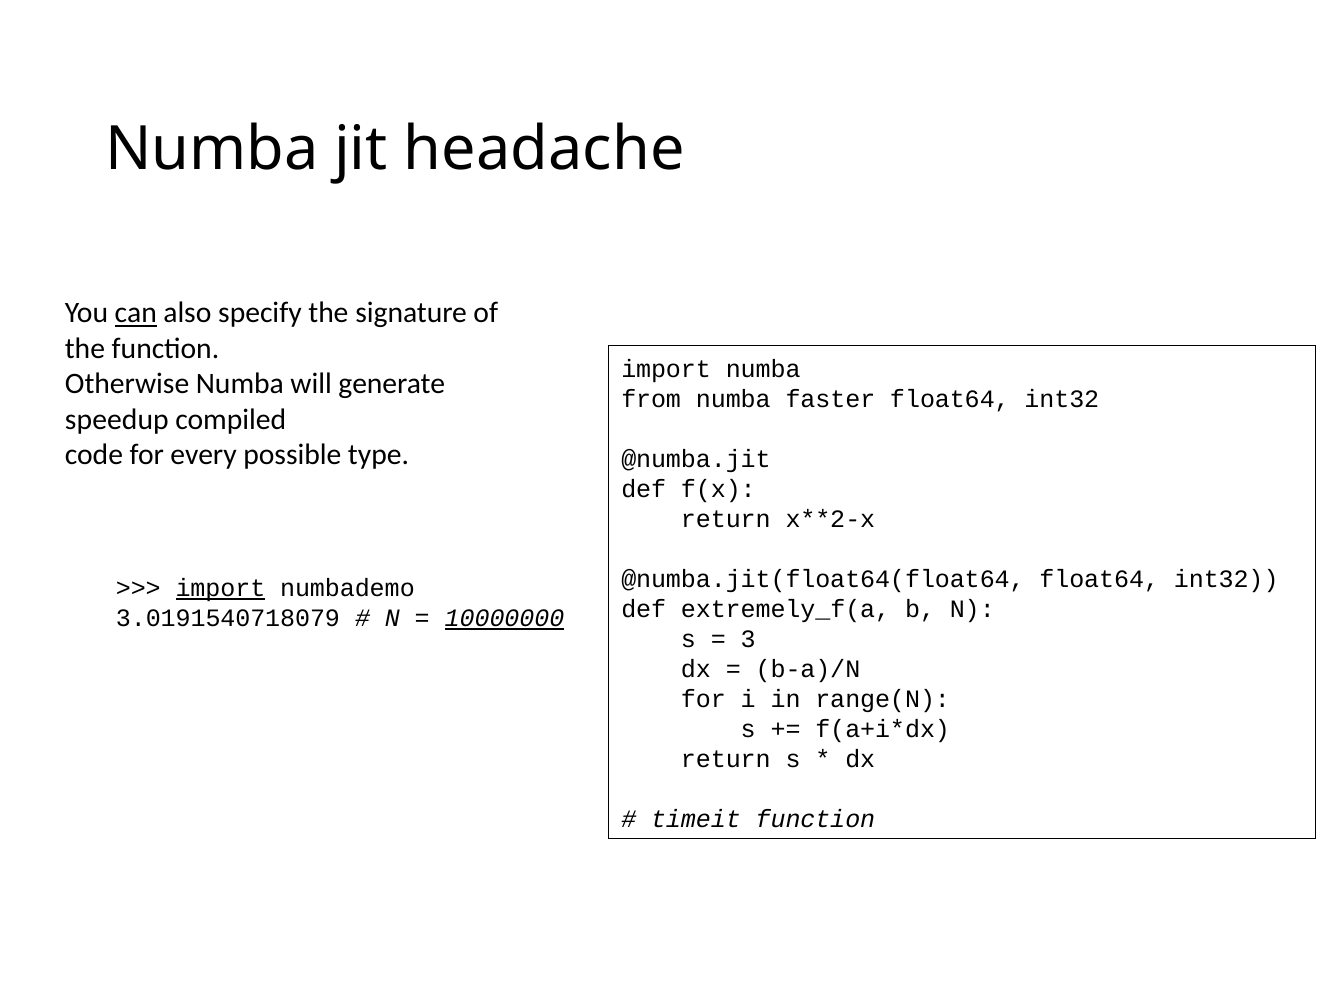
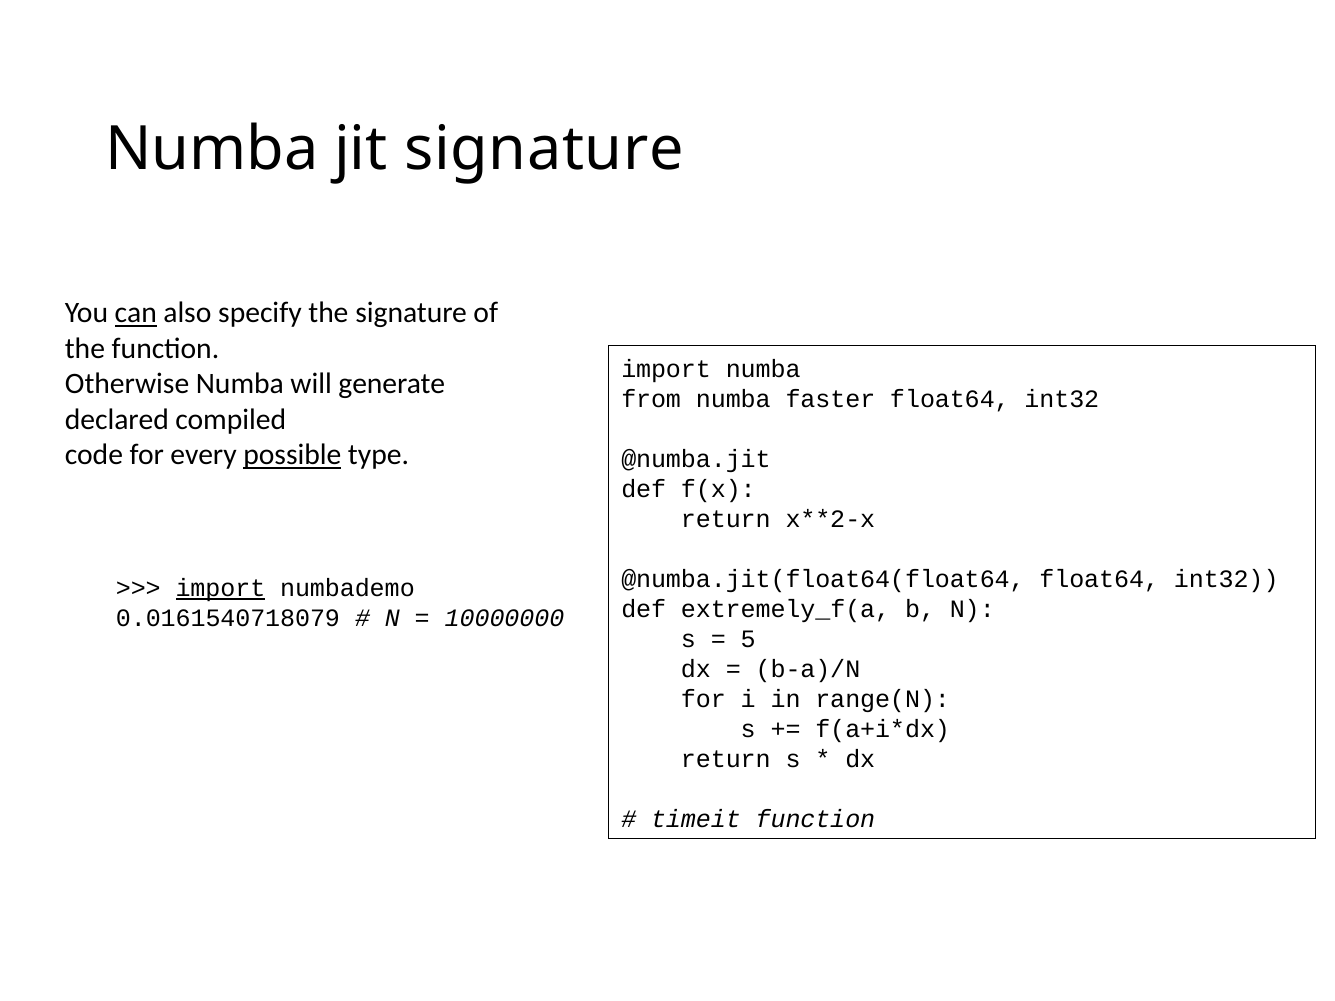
jit headache: headache -> signature (544, 150)
speedup: speedup -> declared (117, 420)
possible underline: none -> present (292, 455)
3.0191540718079: 3.0191540718079 -> 0.0161540718079 (228, 618)
10000000 underline: present -> none (504, 618)
3: 3 -> 5 (748, 639)
